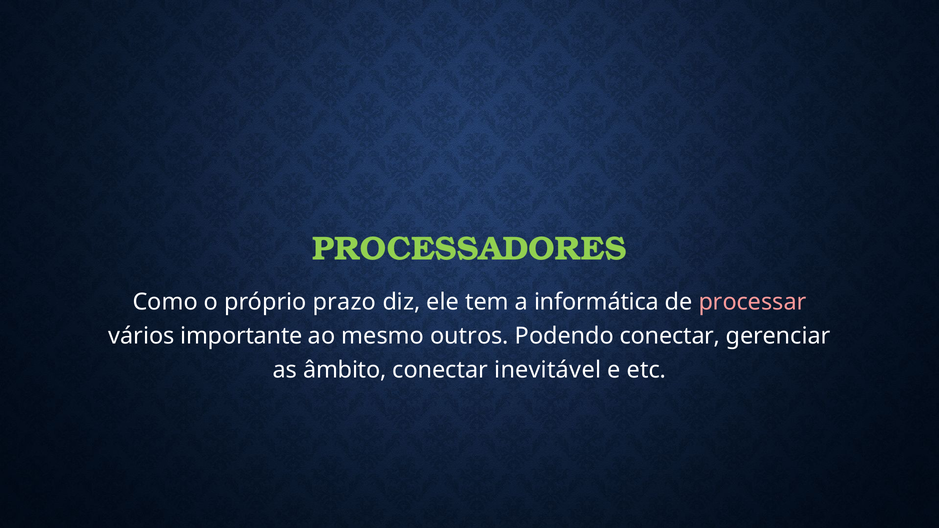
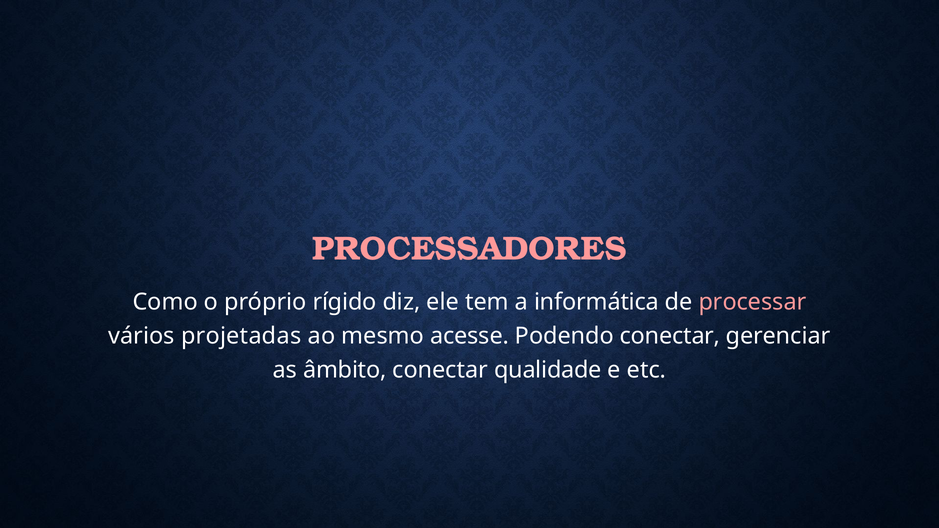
PROCESSADORES colour: light green -> pink (469, 249)
prazo: prazo -> rígido (345, 302)
importante: importante -> projetadas (241, 336)
outros: outros -> acesse (470, 336)
inevitável: inevitável -> qualidade (548, 370)
